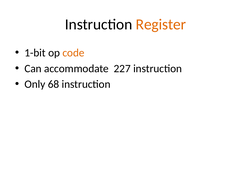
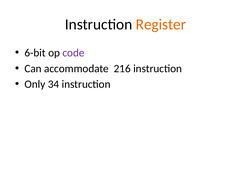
1-bit: 1-bit -> 6-bit (35, 53)
code colour: orange -> purple (73, 53)
227: 227 -> 216 (122, 68)
68: 68 -> 34 (53, 84)
